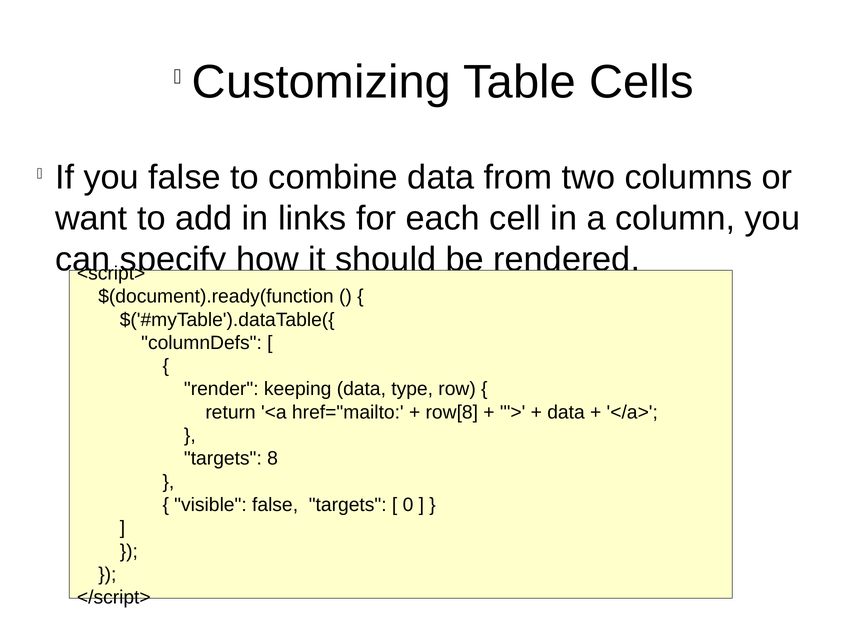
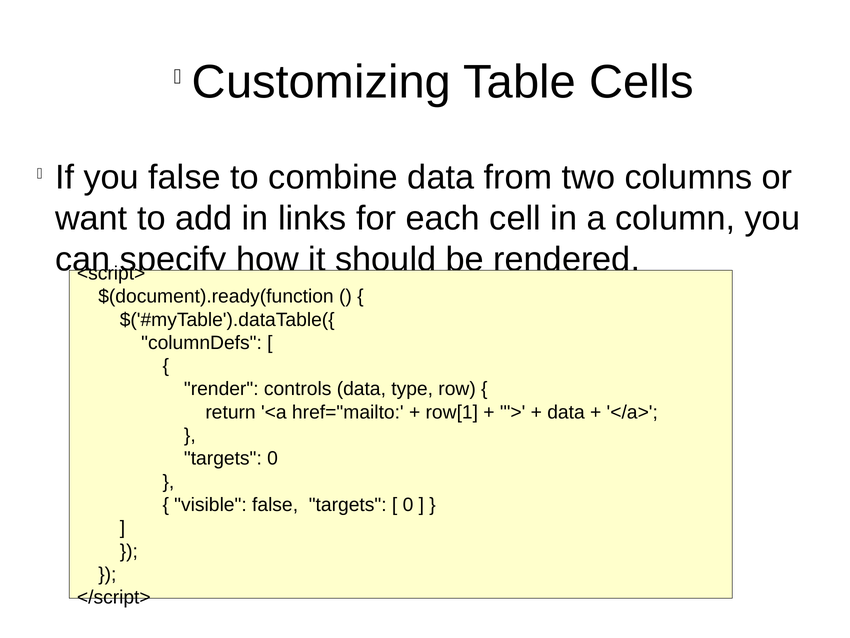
keeping: keeping -> controls (298, 389)
row[8: row[8 -> row[1 (452, 412)
targets 8: 8 -> 0 (273, 458)
